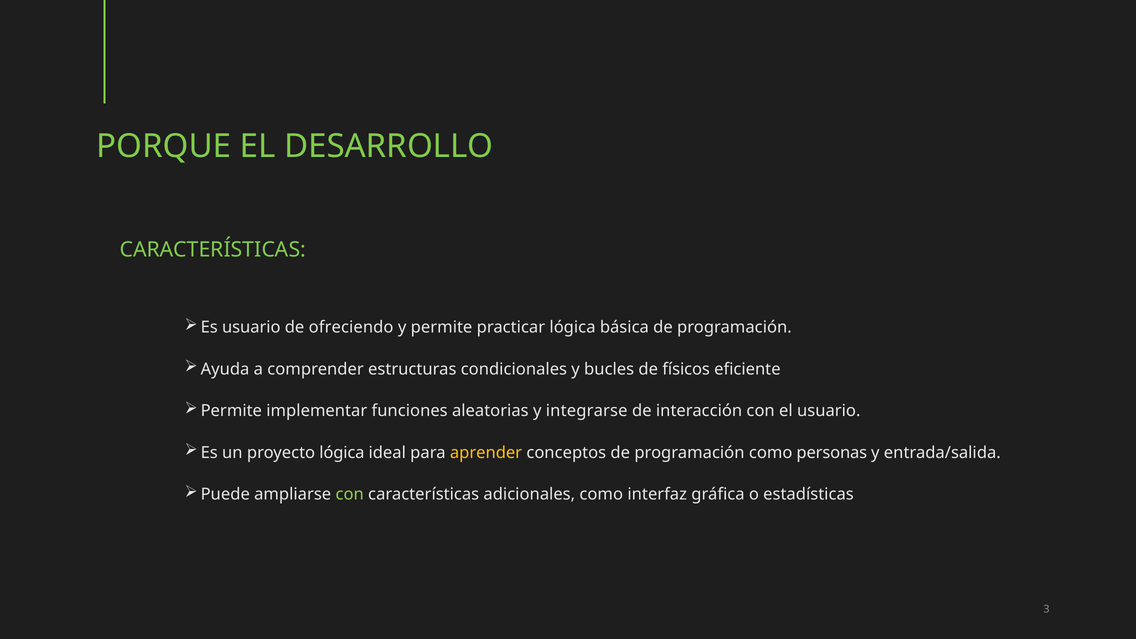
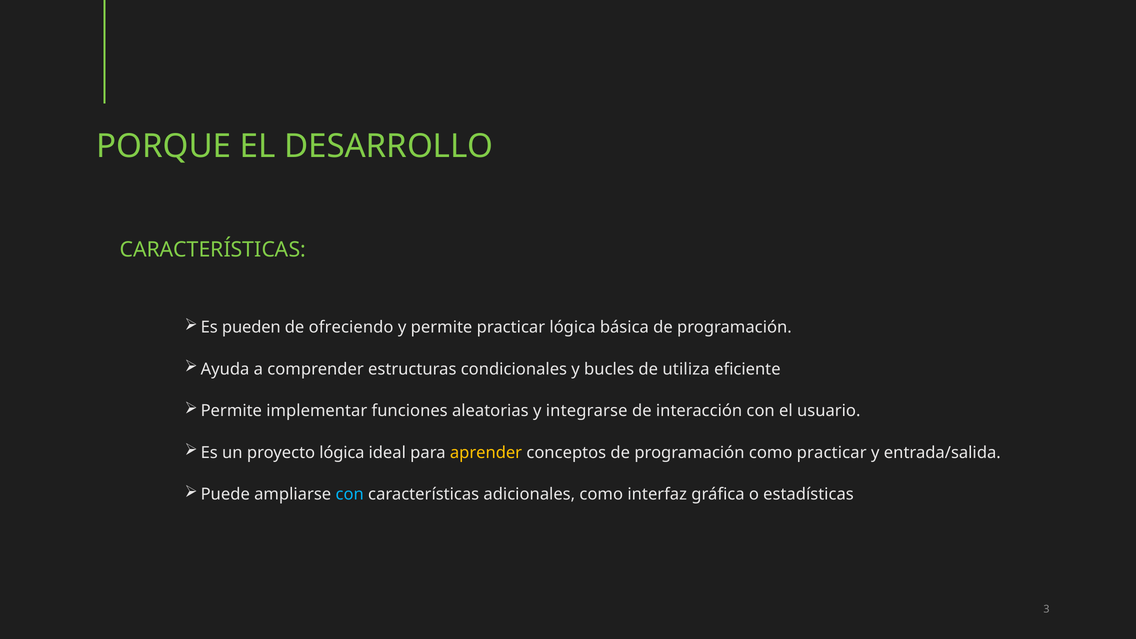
Es usuario: usuario -> pueden (251, 327)
físicos: físicos -> utiliza (686, 369)
como personas: personas -> practicar (832, 453)
con colour: light green -> light blue (350, 494)
